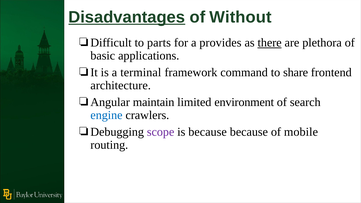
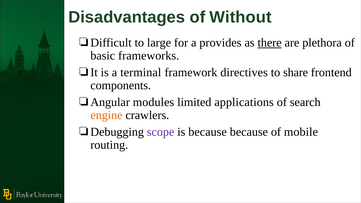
Disadvantages underline: present -> none (127, 17)
parts: parts -> large (159, 43)
applications: applications -> frameworks (149, 56)
command: command -> directives (244, 72)
architecture: architecture -> components (121, 85)
maintain: maintain -> modules (154, 102)
environment: environment -> applications (244, 102)
engine colour: blue -> orange (106, 115)
